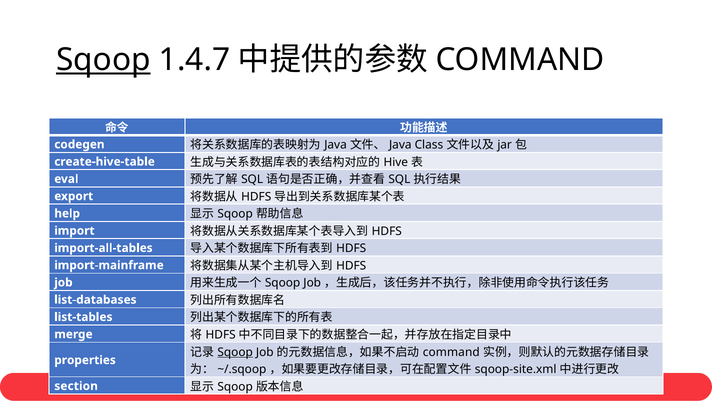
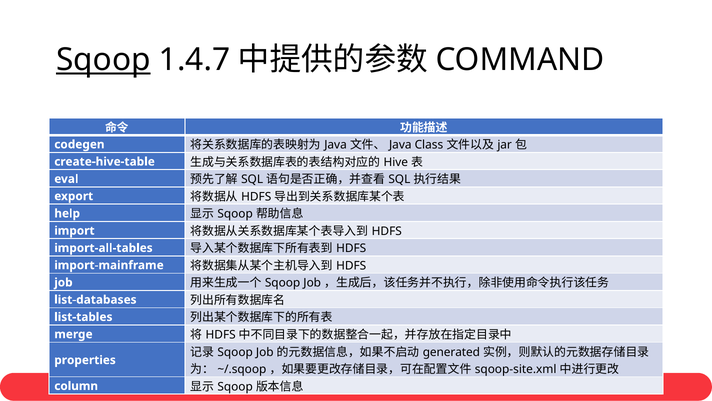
Sqoop underline: present -> none (235, 352)
command: command -> generated (451, 352)
section: section -> column (76, 386)
